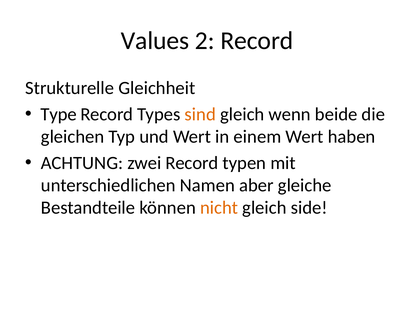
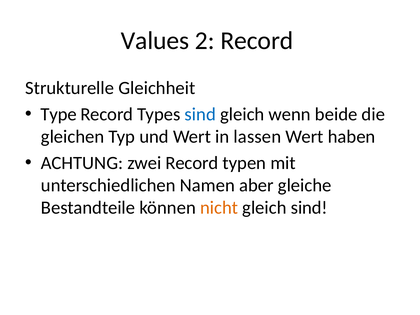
sind colour: orange -> blue (200, 114)
einem: einem -> lassen (257, 137)
gleich side: side -> sind (309, 208)
